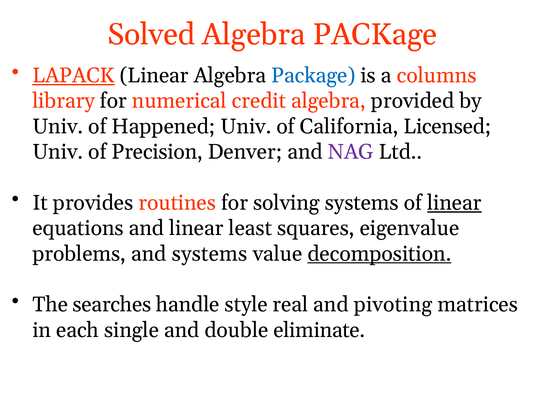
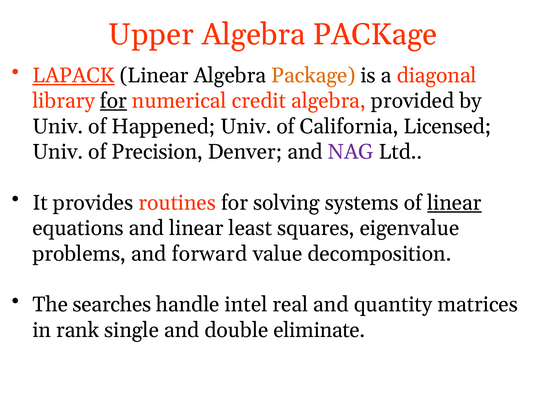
Solved: Solved -> Upper (151, 35)
Package colour: blue -> orange (313, 75)
columns: columns -> diagonal (437, 75)
for underline: none -> present (113, 101)
and systems: systems -> forward (209, 254)
decomposition underline: present -> none (379, 254)
style: style -> intel (246, 304)
pivoting: pivoting -> quantity (393, 304)
each: each -> rank (78, 330)
